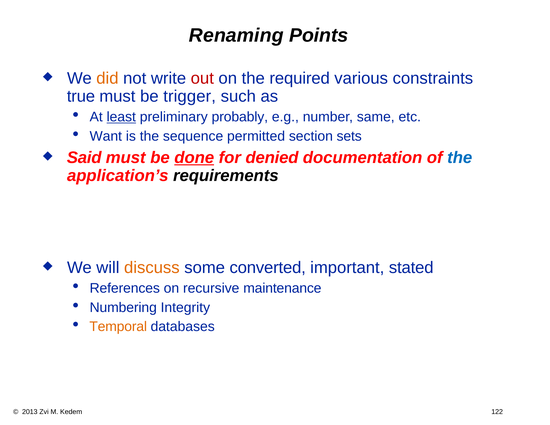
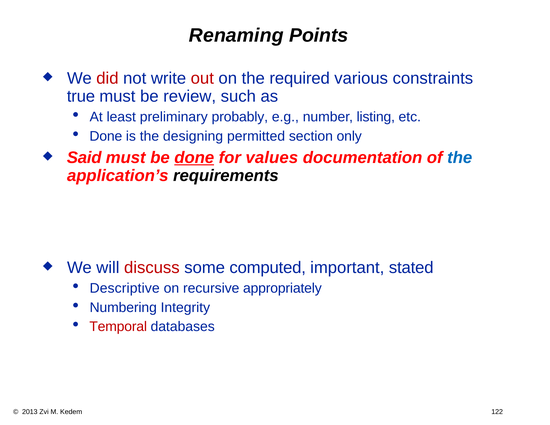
did colour: orange -> red (107, 78)
trigger: trigger -> review (190, 96)
least underline: present -> none (121, 117)
same: same -> listing (376, 117)
Want: Want -> Done (106, 136)
sequence: sequence -> designing (193, 136)
sets: sets -> only (349, 136)
denied: denied -> values (272, 158)
discuss colour: orange -> red (152, 268)
converted: converted -> computed (268, 268)
References: References -> Descriptive (125, 288)
maintenance: maintenance -> appropriately (282, 288)
Temporal colour: orange -> red (118, 327)
